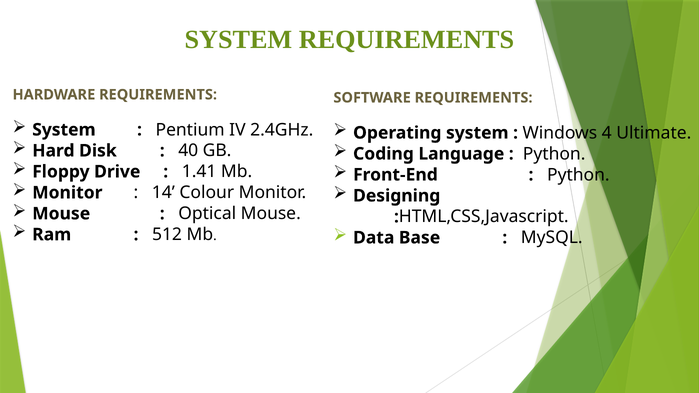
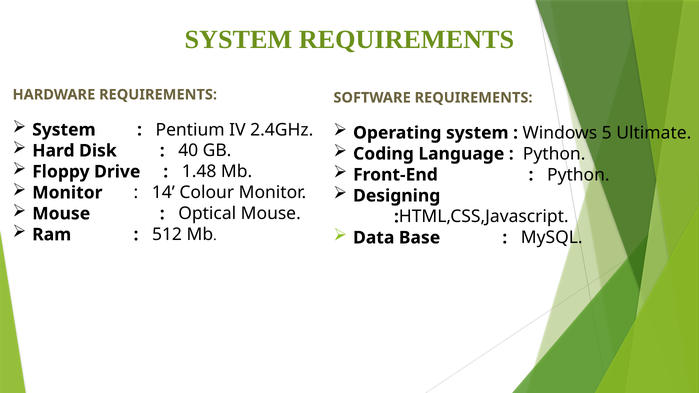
4: 4 -> 5 (607, 133)
1.41: 1.41 -> 1.48 (199, 172)
